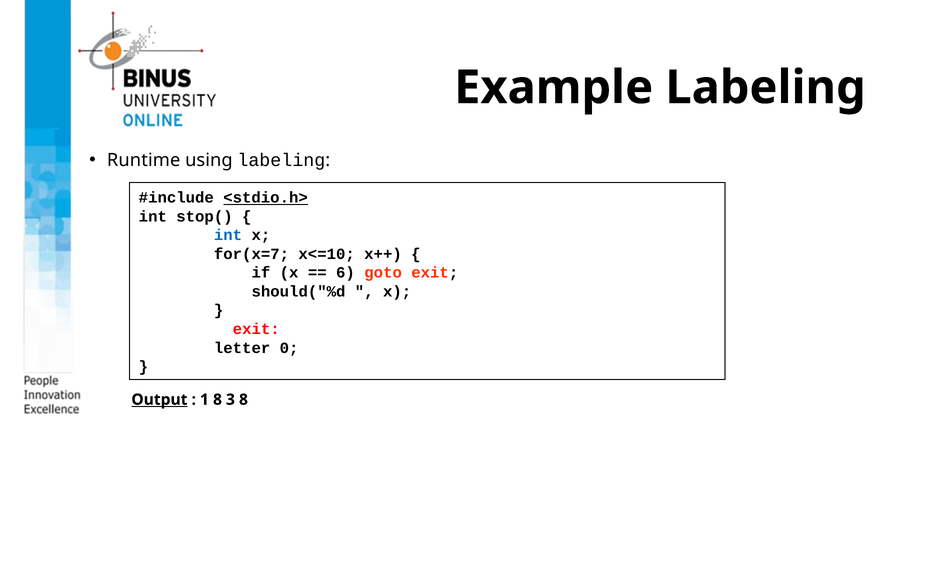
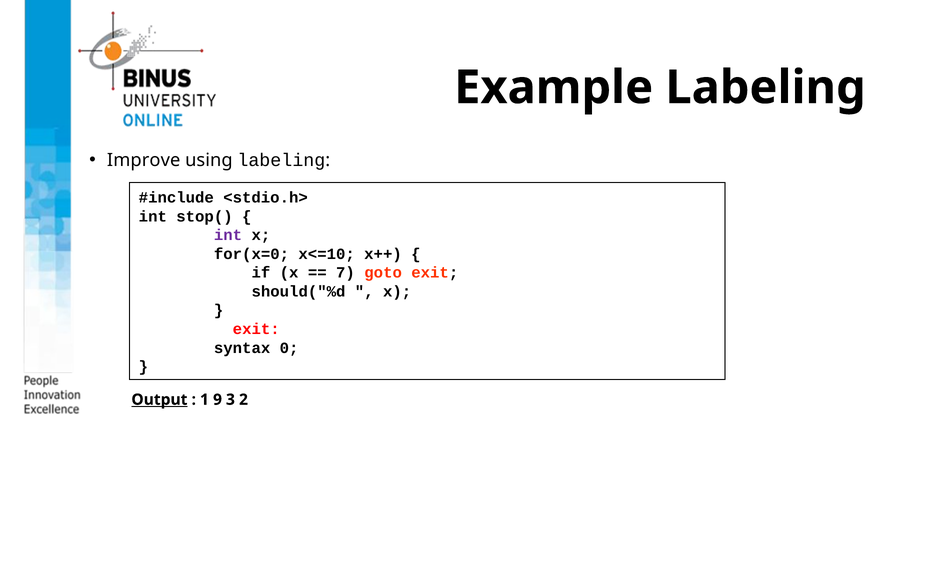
Runtime: Runtime -> Improve (144, 160)
<stdio.h> underline: present -> none (266, 198)
int colour: blue -> purple (228, 235)
for(x=7: for(x=7 -> for(x=0 (252, 254)
6: 6 -> 7 (345, 273)
letter: letter -> syntax (242, 348)
1 8: 8 -> 9 (218, 400)
3 8: 8 -> 2 (243, 400)
